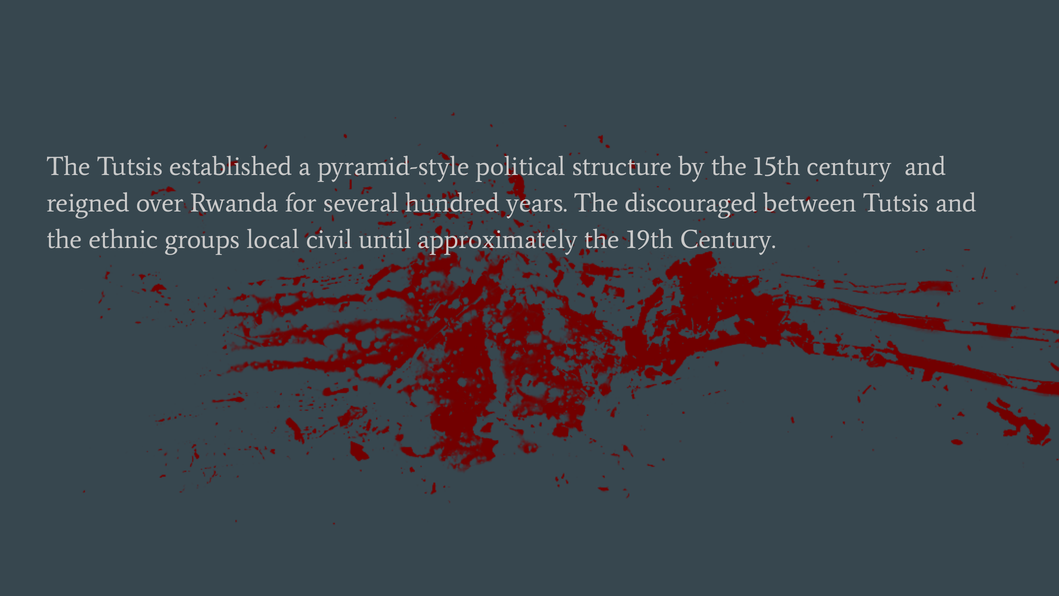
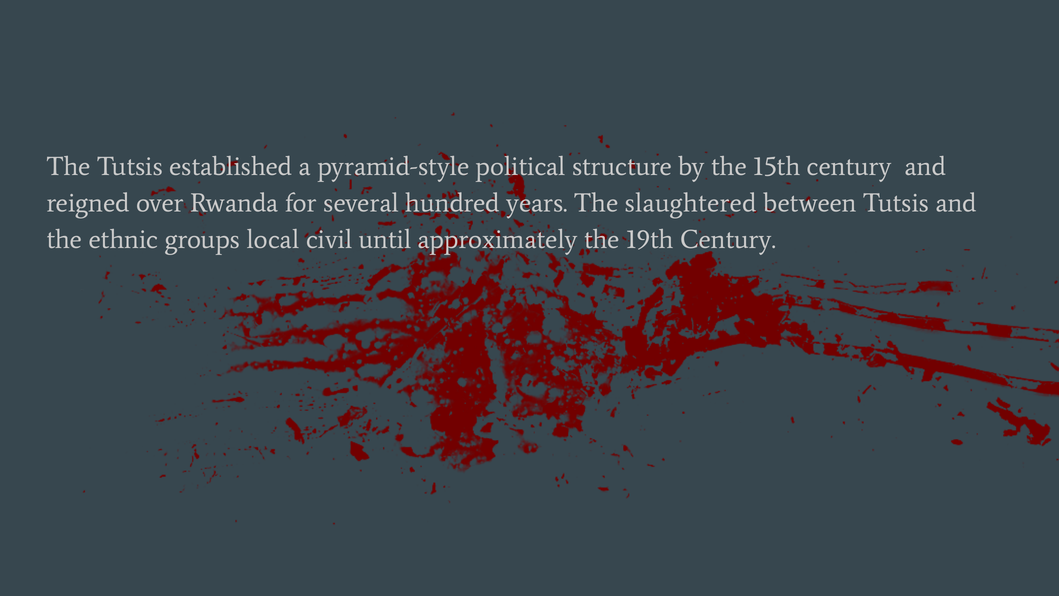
discouraged: discouraged -> slaughtered (691, 203)
